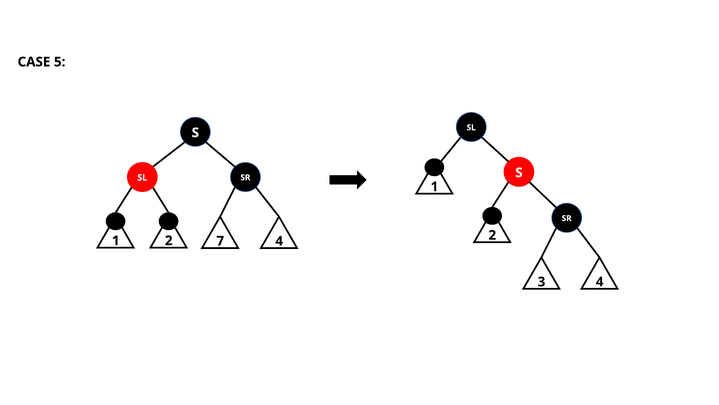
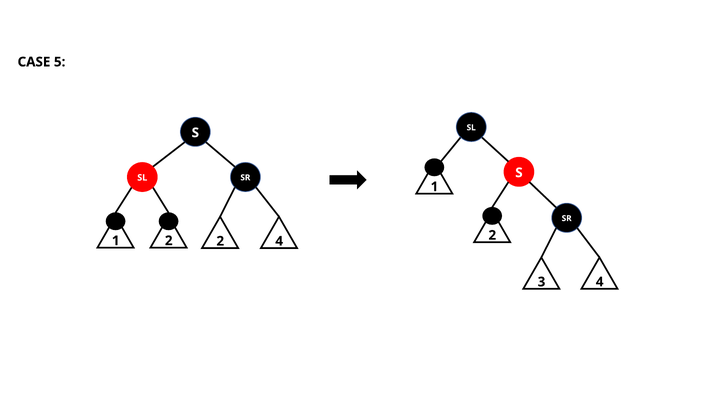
2 7: 7 -> 2 (220, 241)
